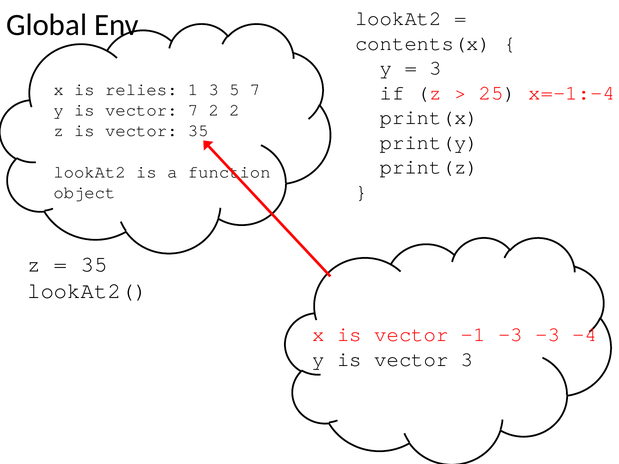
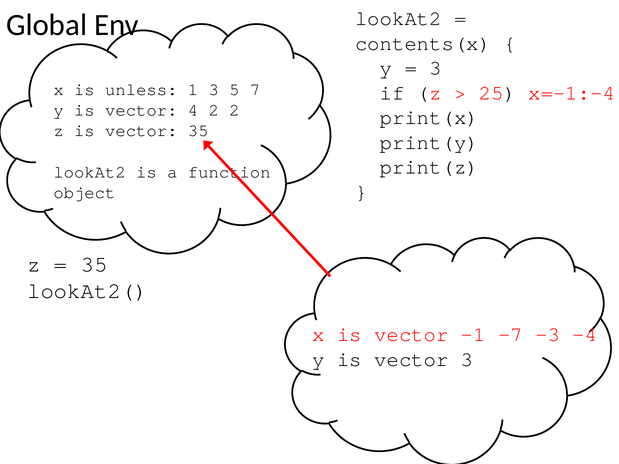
relies: relies -> unless (141, 90)
vector 7: 7 -> 4 (193, 110)
-1 -3: -3 -> -7 (510, 335)
